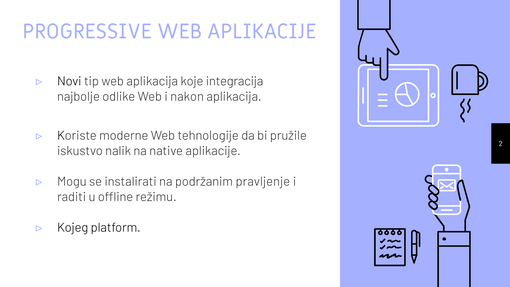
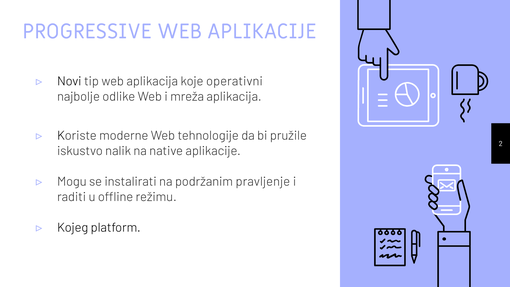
integracija: integracija -> operativni (234, 81)
nakon: nakon -> mreža (187, 97)
